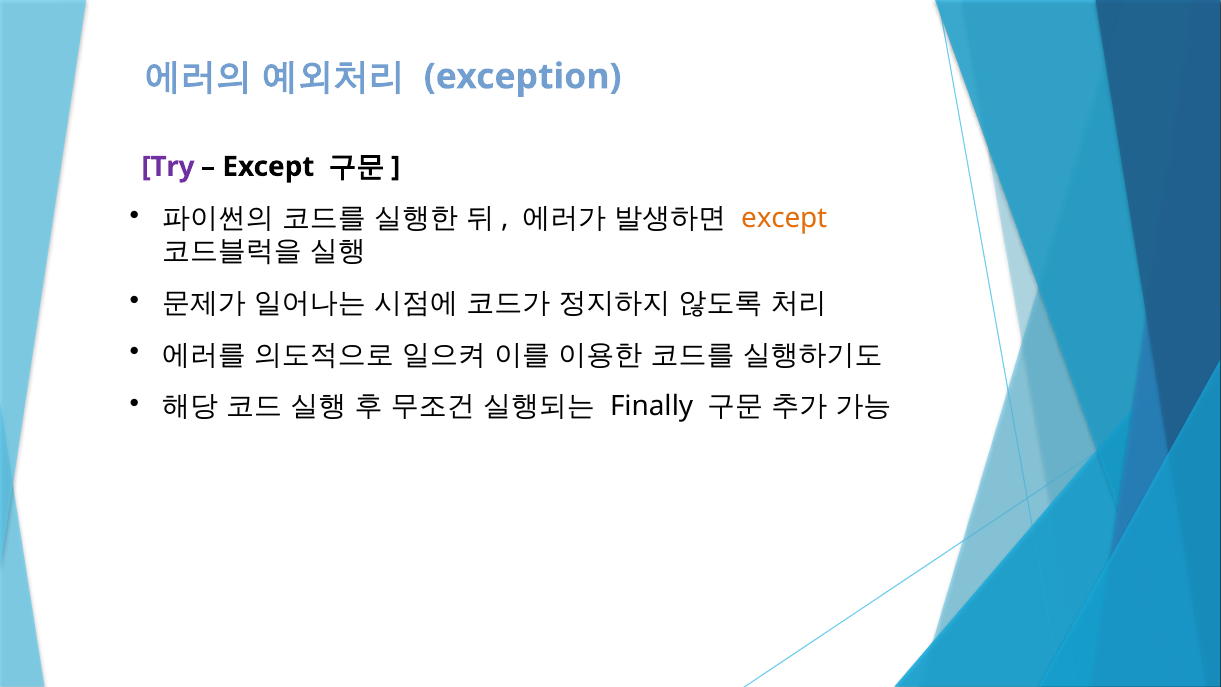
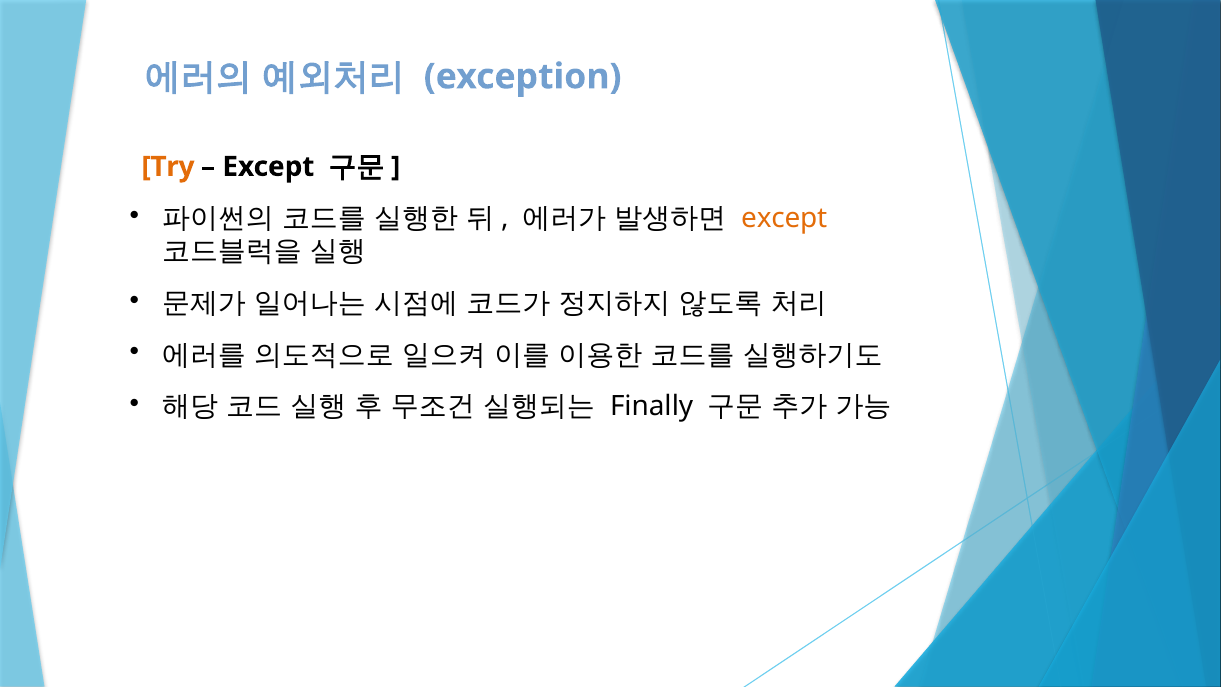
Try colour: purple -> orange (168, 167)
